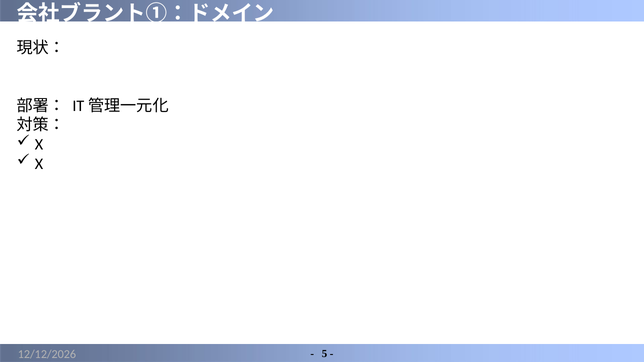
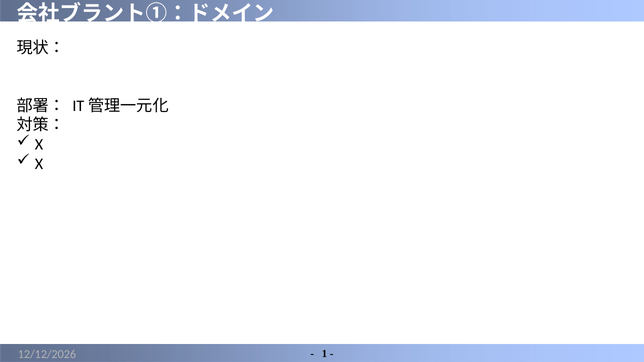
5: 5 -> 1 (325, 354)
